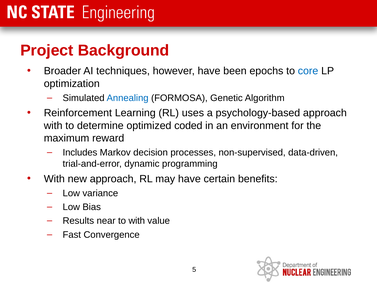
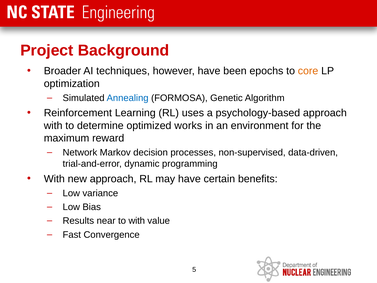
core colour: blue -> orange (308, 71)
coded: coded -> works (188, 125)
Includes: Includes -> Network (80, 152)
